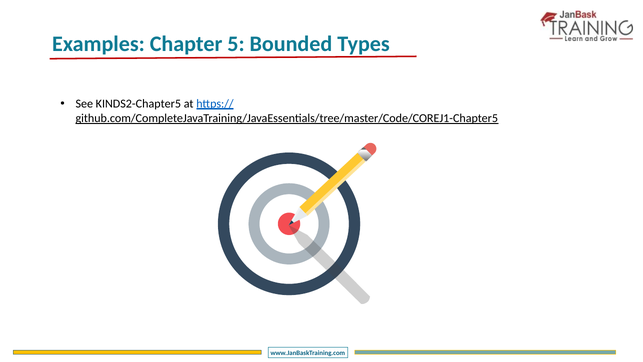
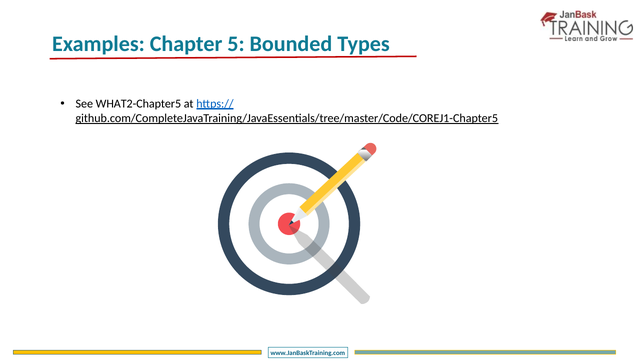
KINDS2-Chapter5: KINDS2-Chapter5 -> WHAT2-Chapter5 (138, 103)
